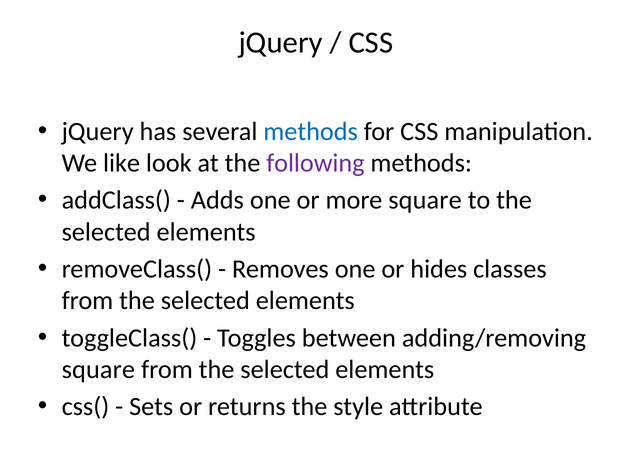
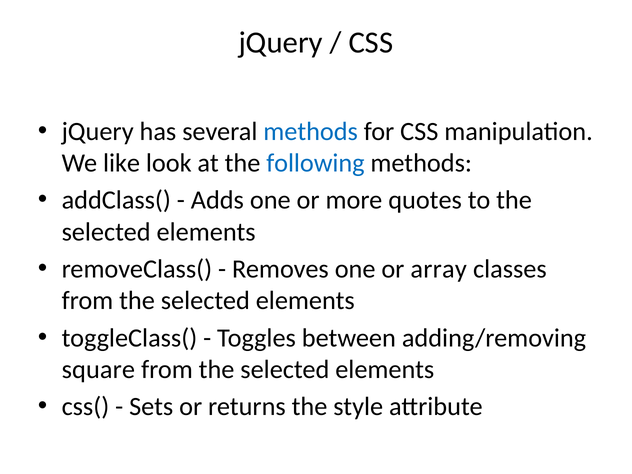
following colour: purple -> blue (315, 163)
more square: square -> quotes (425, 200)
hides: hides -> array (439, 269)
